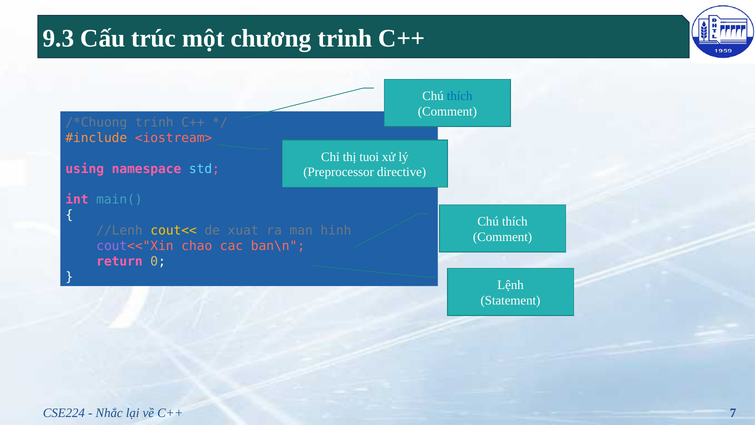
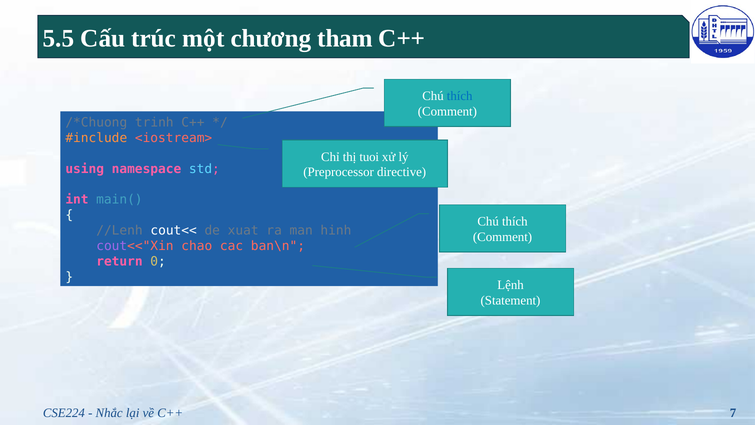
9.3: 9.3 -> 5.5 (58, 39)
chương trinh: trinh -> tham (345, 39)
cout<< colour: yellow -> white (174, 230)
